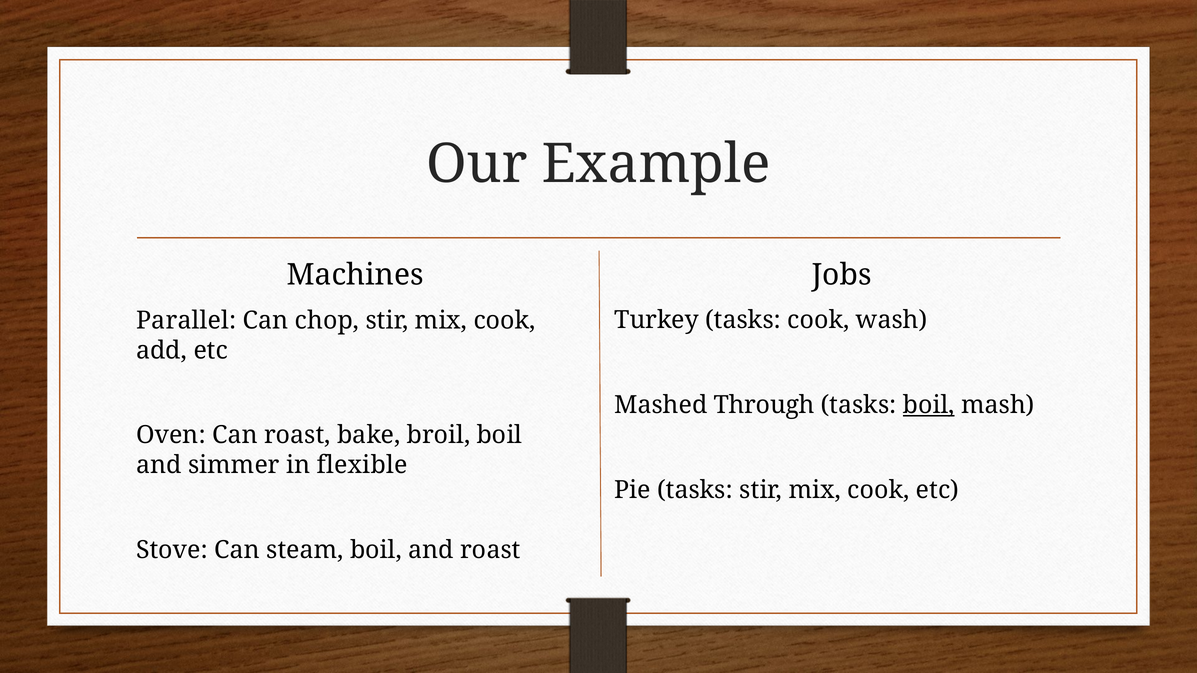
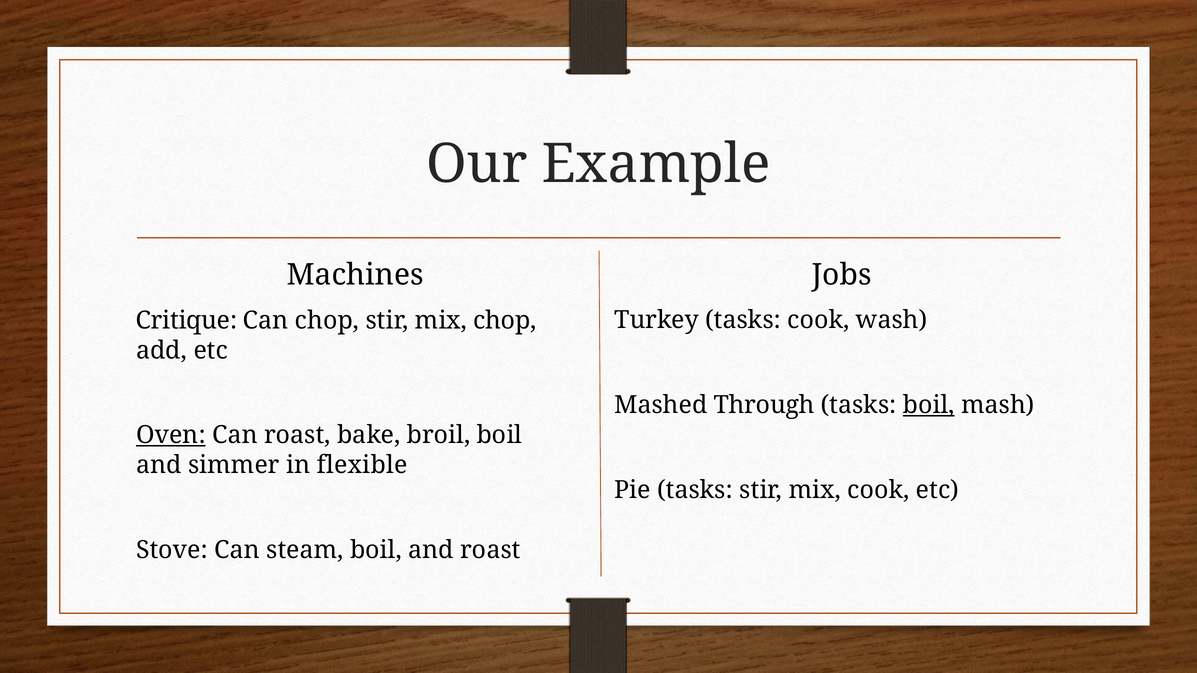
Parallel: Parallel -> Critique (186, 321)
chop stir mix cook: cook -> chop (505, 321)
Oven underline: none -> present (171, 435)
